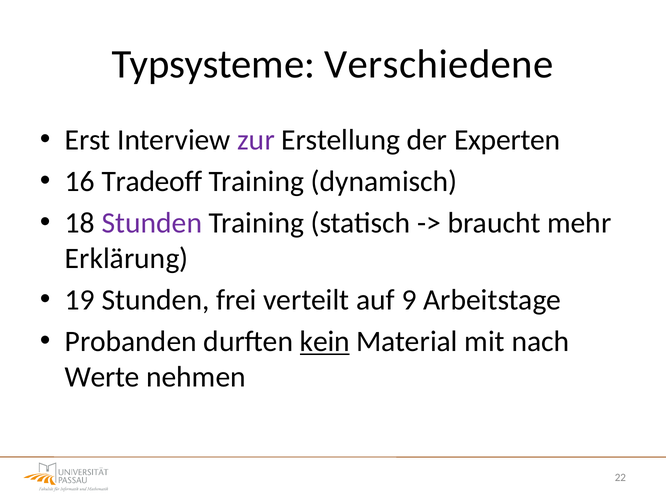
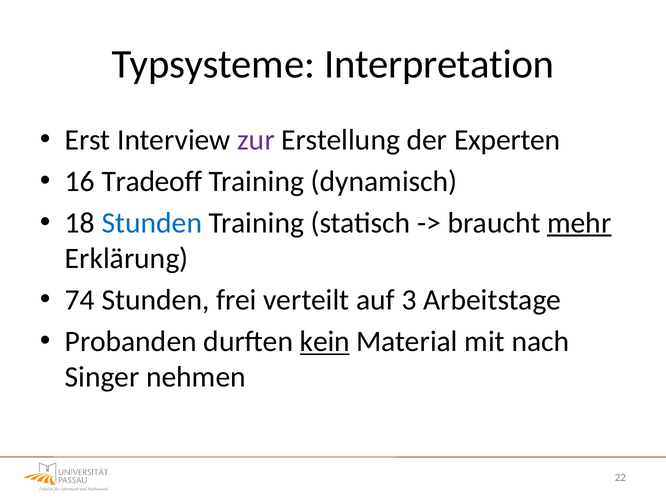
Verschiedene: Verschiedene -> Interpretation (439, 64)
Stunden colour: purple -> blue (152, 223)
mehr underline: none -> present (579, 223)
19: 19 -> 74 (80, 300)
9: 9 -> 3 (409, 300)
Werte: Werte -> Singer (102, 377)
